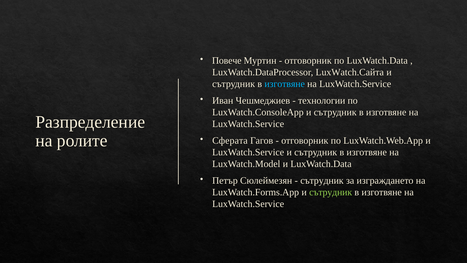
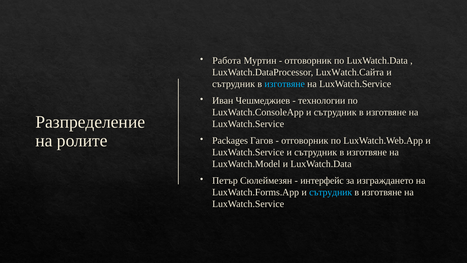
Повече: Повече -> Работа (227, 60)
Сферата: Сферата -> Packages (230, 140)
сътрудник: сътрудник -> интерфейс (322, 180)
сътрудник colour: light green -> light blue (331, 192)
